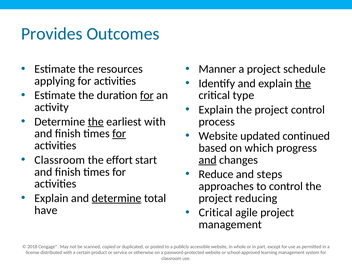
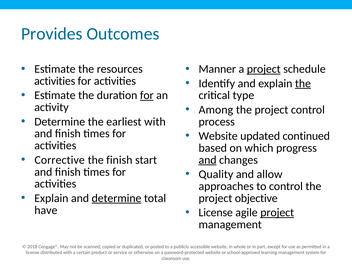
project underline: none -> present (264, 69)
applying: applying -> activities (55, 81)
Explain: Explain -> Among (216, 110)
the underline: present -> none (96, 122)
for underline: present -> none (119, 134)
Classroom: Classroom -> Corrective (60, 160)
the effort: effort -> finish (119, 160)
Reduce: Reduce -> Quality (216, 174)
steps: steps -> allow (270, 174)
reducing: reducing -> objective (256, 198)
Critical: Critical -> License (216, 212)
project underline: none -> present (277, 212)
